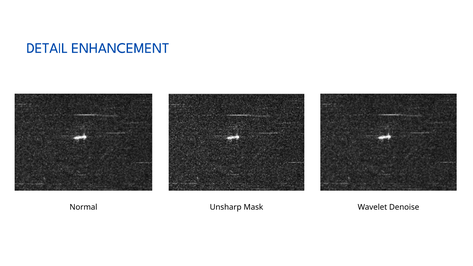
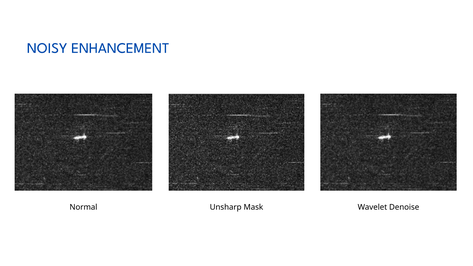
DETAIL: DETAIL -> NOISY (47, 48)
